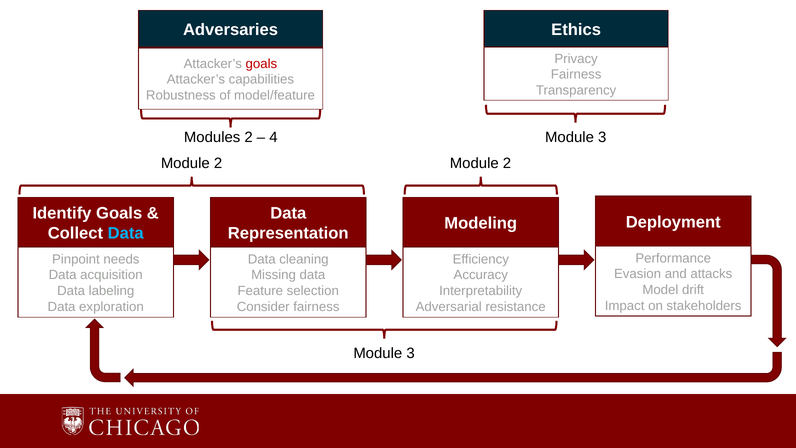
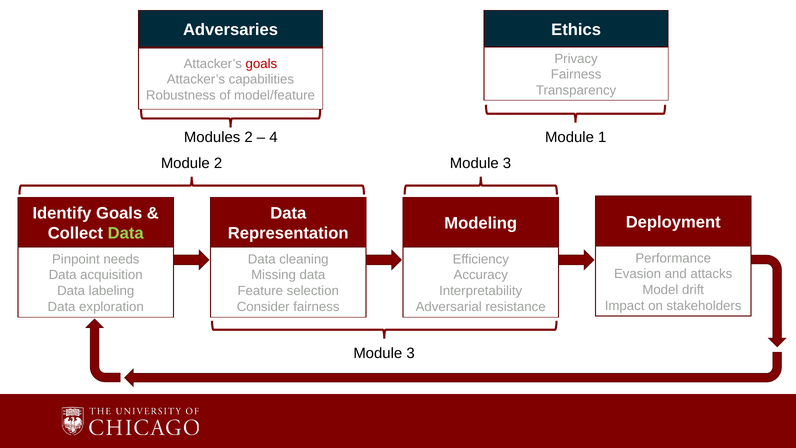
3: 3 -> 1 (602, 137)
2: 2 -> 3 (507, 163)
Data colour: light blue -> light green (126, 233)
